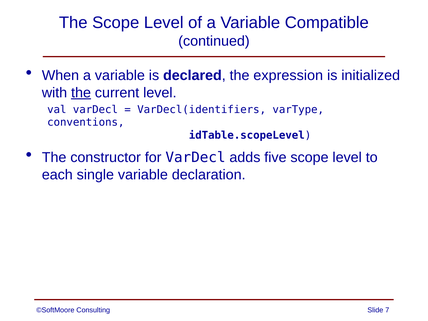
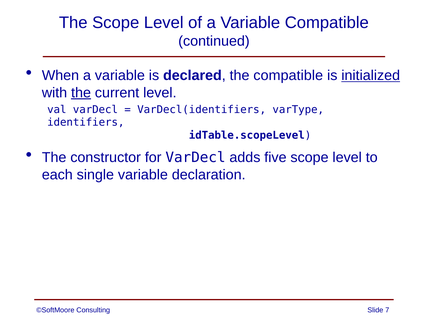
the expression: expression -> compatible (288, 76)
initialized underline: none -> present (371, 76)
conventions: conventions -> identifiers (86, 122)
